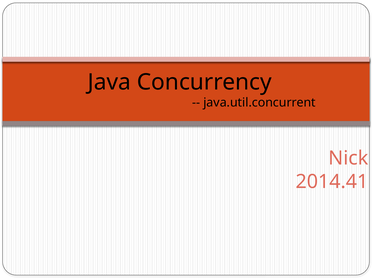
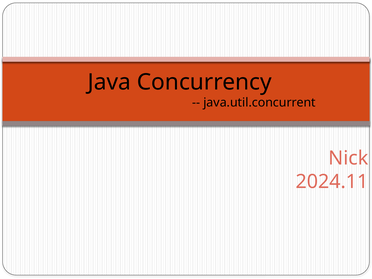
2014.41: 2014.41 -> 2024.11 (332, 182)
